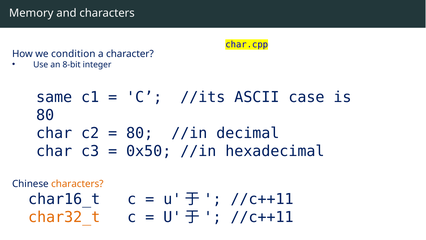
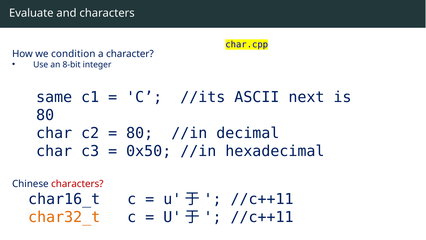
Memory: Memory -> Evaluate (31, 13)
case: case -> next (306, 97)
characters colour: orange -> red (77, 184)
